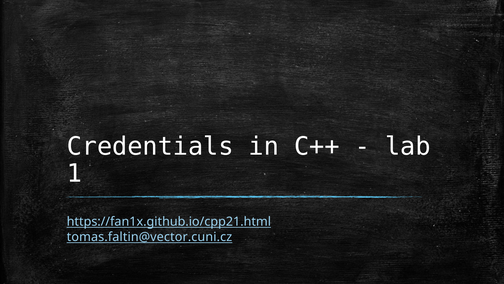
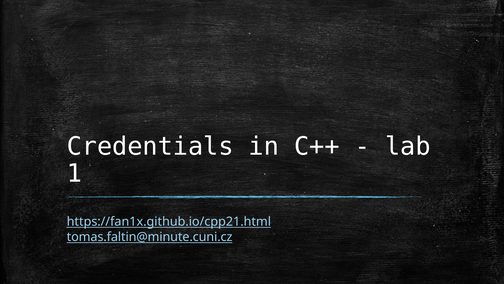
tomas.faltin@vector.cuni.cz: tomas.faltin@vector.cuni.cz -> tomas.faltin@minute.cuni.cz (150, 237)
